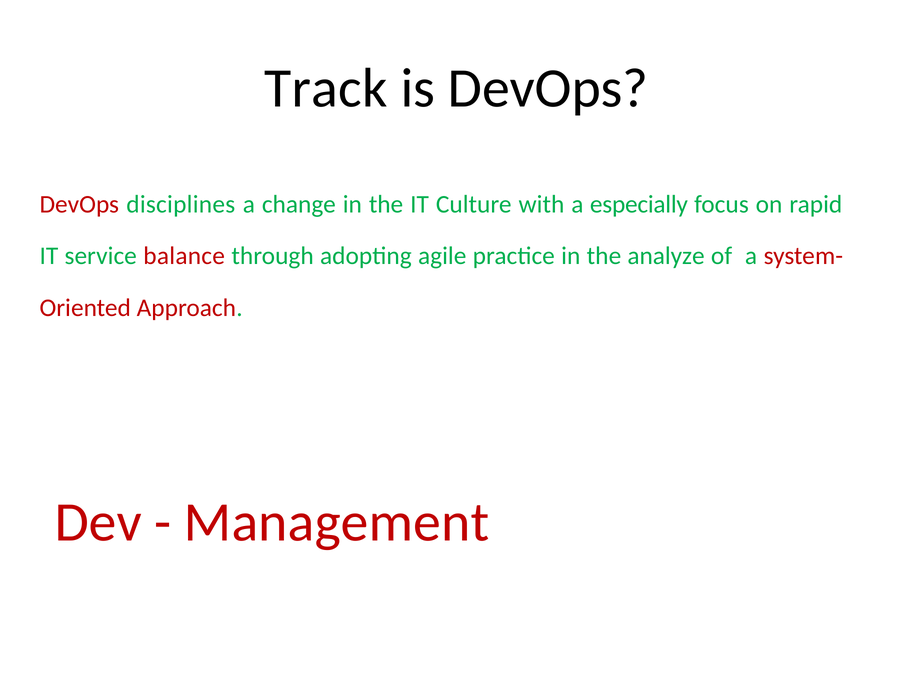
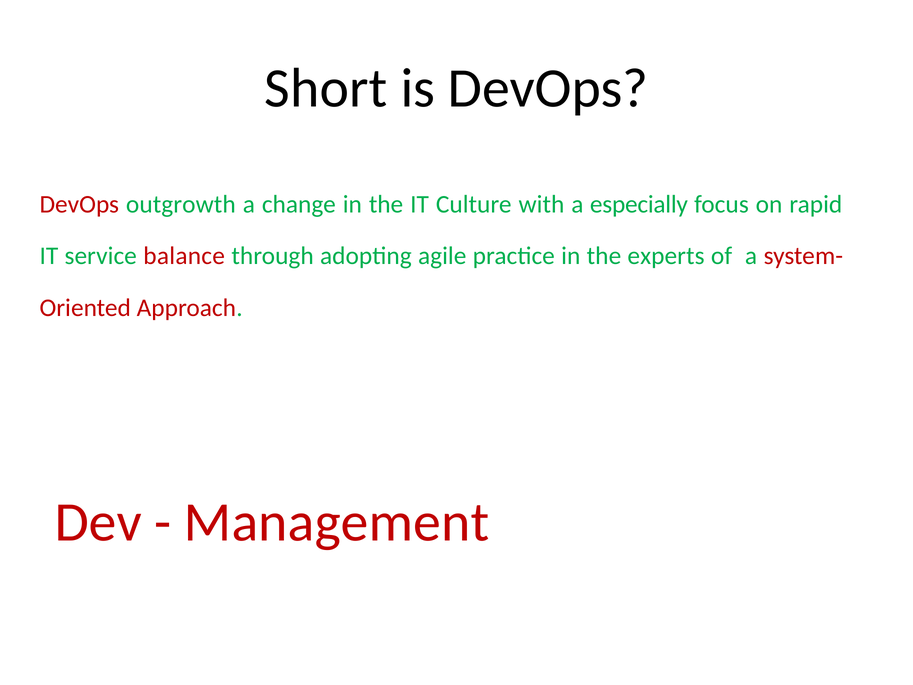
Track: Track -> Short (326, 88)
disciplines: disciplines -> outgrowth (181, 204)
analyze: analyze -> experts (666, 256)
